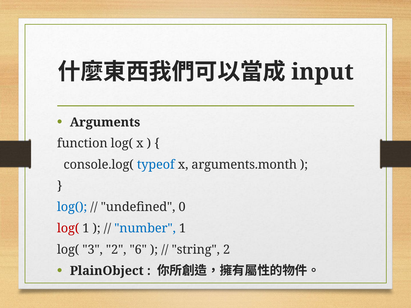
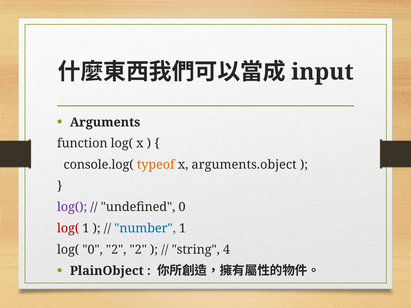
typeof colour: blue -> orange (156, 165)
arguments.month: arguments.month -> arguments.object (244, 165)
log( colour: blue -> purple (72, 207)
log( 3: 3 -> 0 (93, 250)
2 6: 6 -> 2 (138, 250)
string 2: 2 -> 4 (227, 250)
